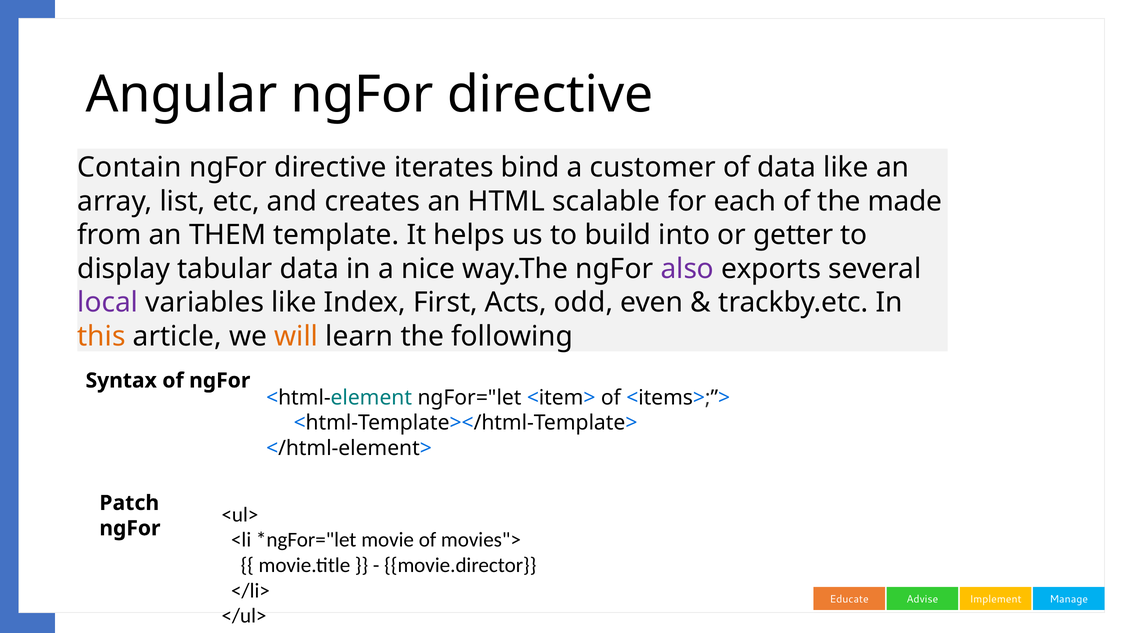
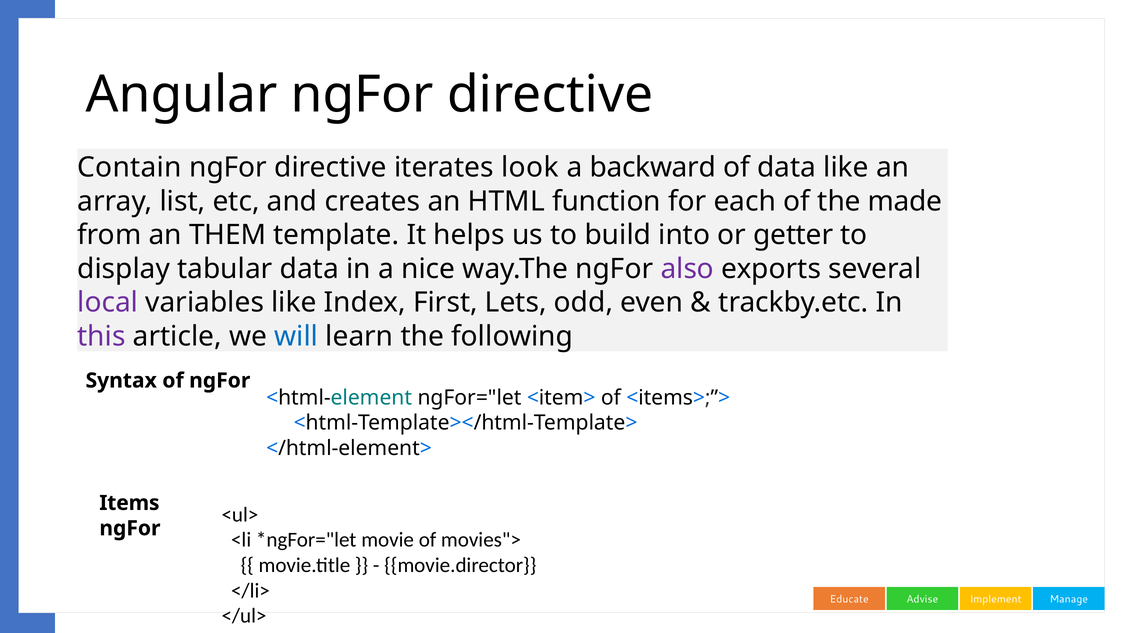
bind: bind -> look (530, 167)
customer: customer -> backward (653, 167)
scalable: scalable -> function (606, 201)
Acts: Acts -> Lets (516, 302)
this colour: orange -> purple (101, 336)
will colour: orange -> blue (296, 336)
Patch: Patch -> Items (129, 503)
